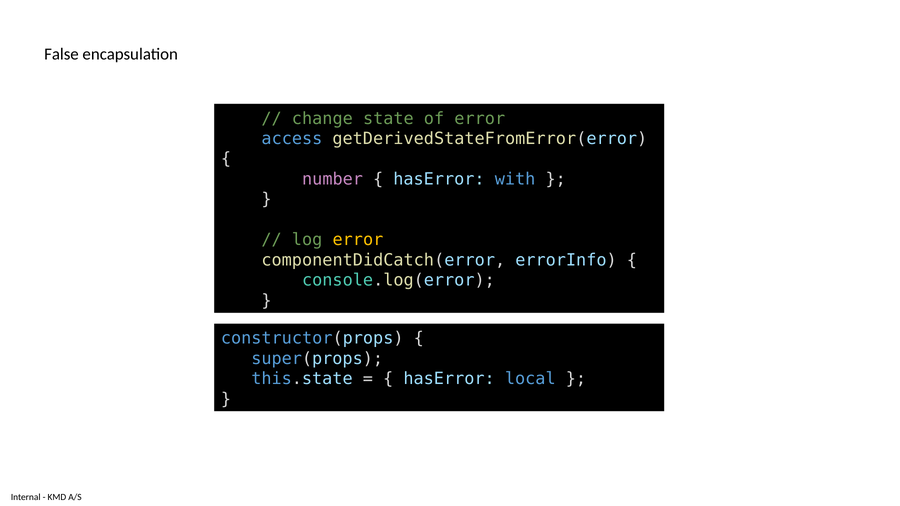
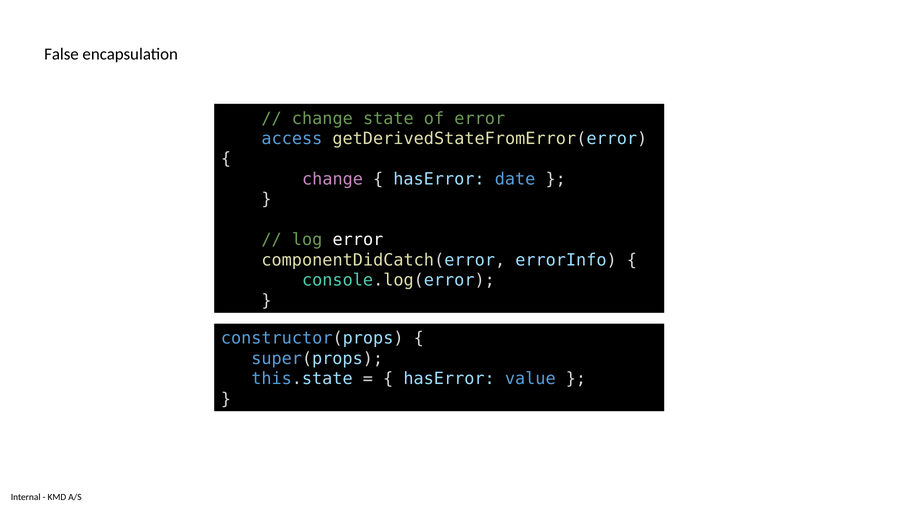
number: number -> change (333, 179)
with: with -> date (515, 179)
error colour: yellow -> white (358, 240)
local: local -> value (530, 379)
